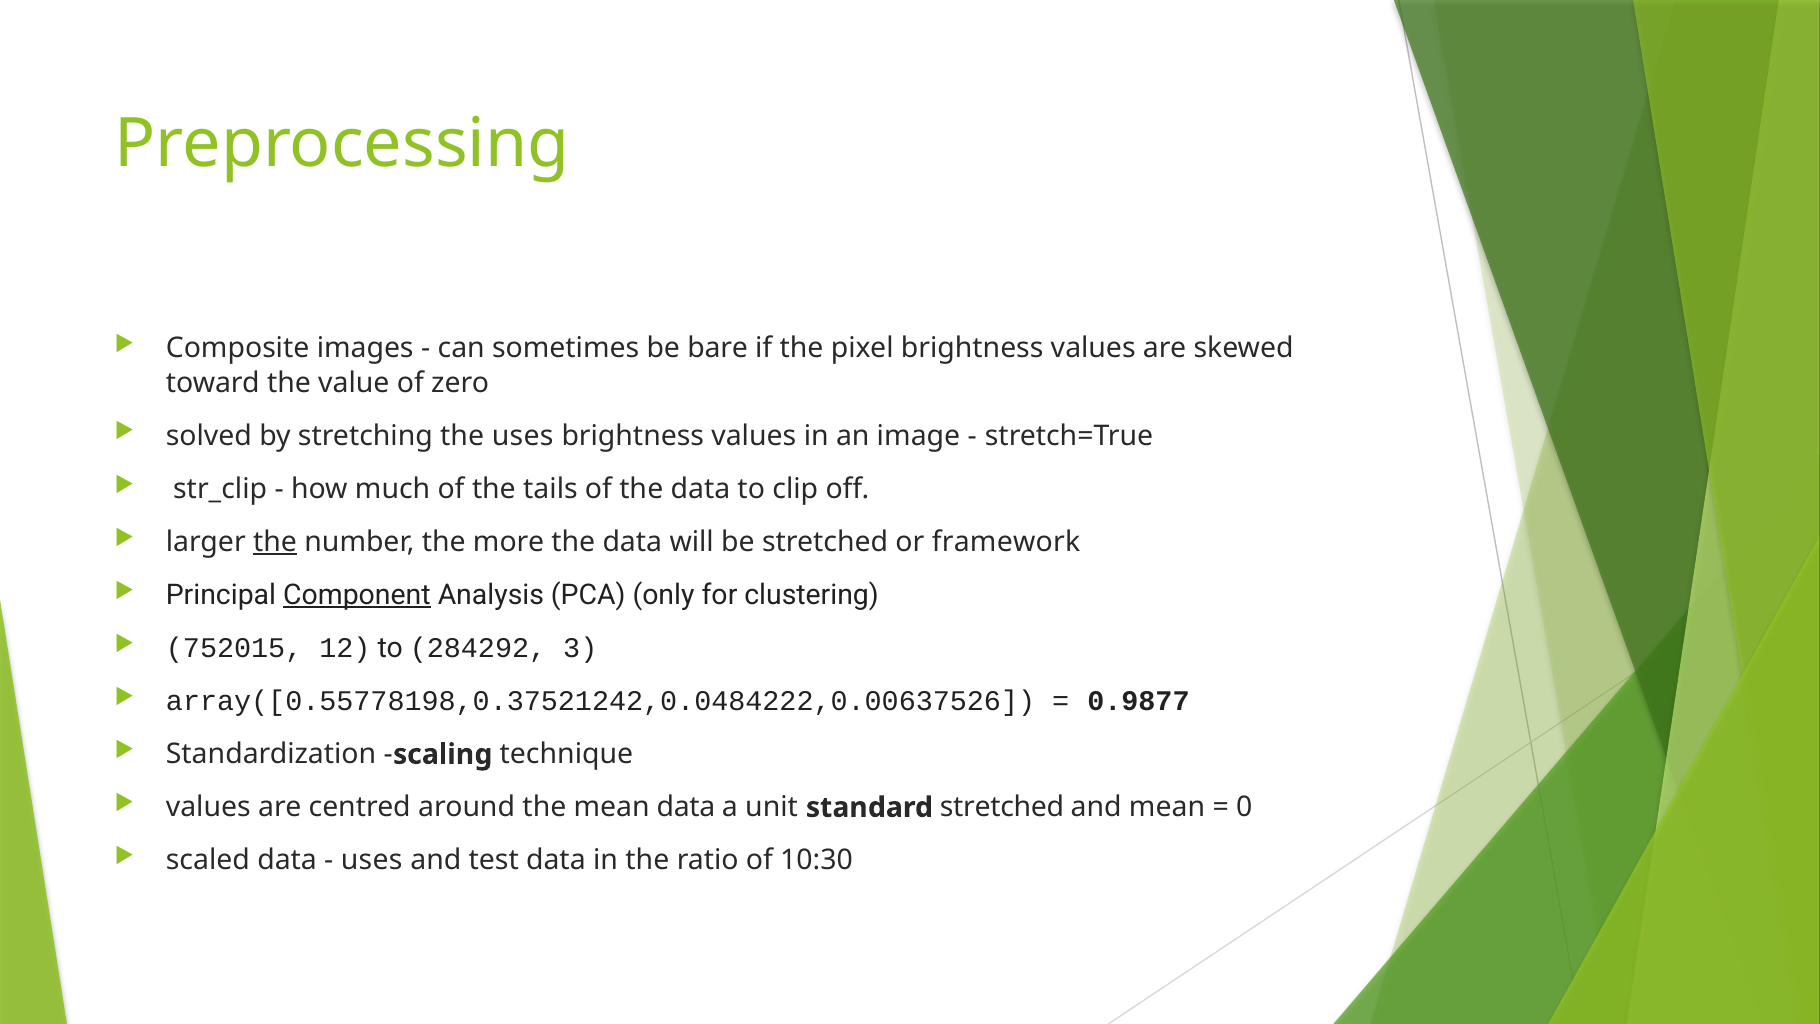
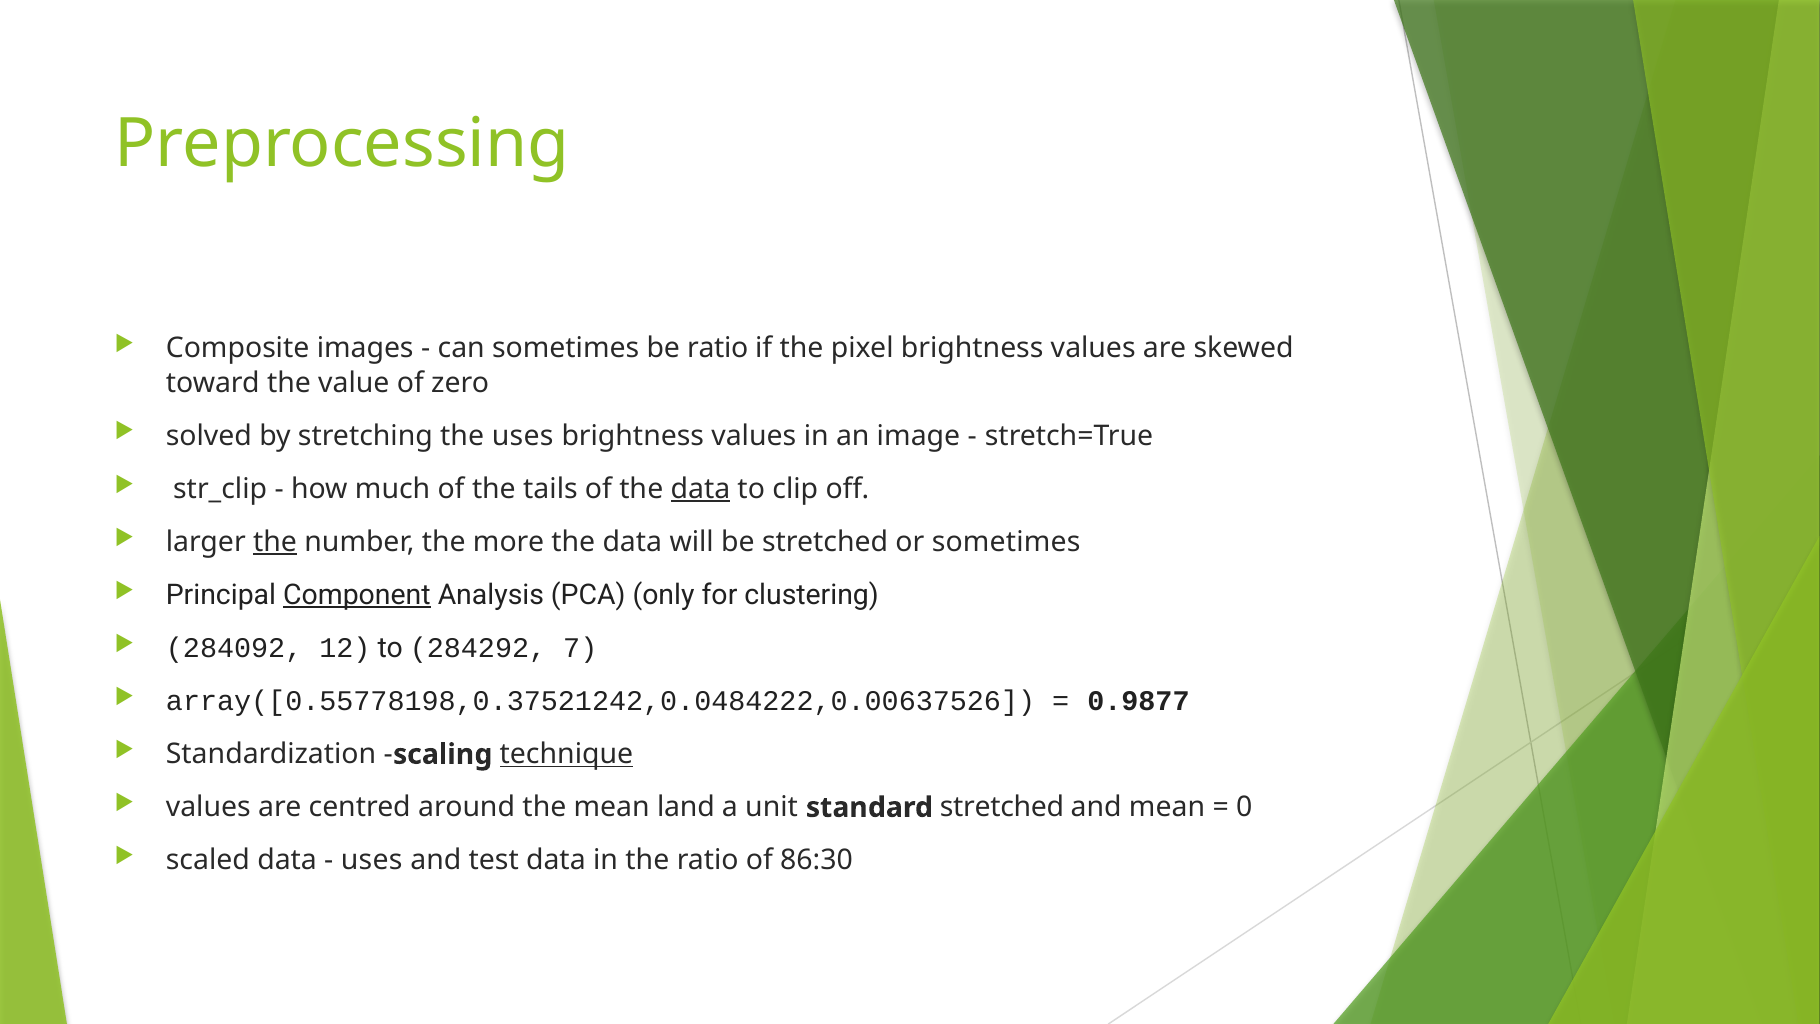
be bare: bare -> ratio (718, 348)
data underline: none -> present (700, 489)
or framework: framework -> sometimes (1006, 542)
752015: 752015 -> 284092 (234, 648)
3: 3 -> 7 (580, 648)
technique underline: none -> present (566, 754)
mean data: data -> land (686, 807)
10:30: 10:30 -> 86:30 (816, 860)
